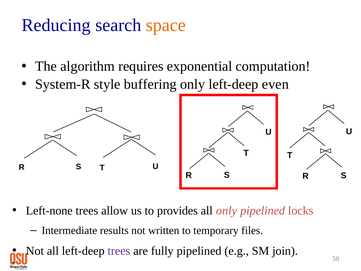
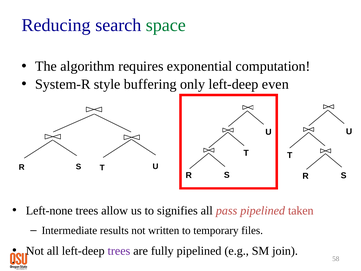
space colour: orange -> green (166, 25)
provides: provides -> signifies (177, 210)
all only: only -> pass (227, 210)
locks: locks -> taken (301, 210)
